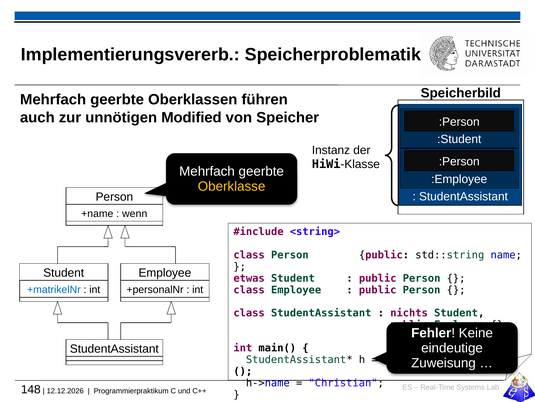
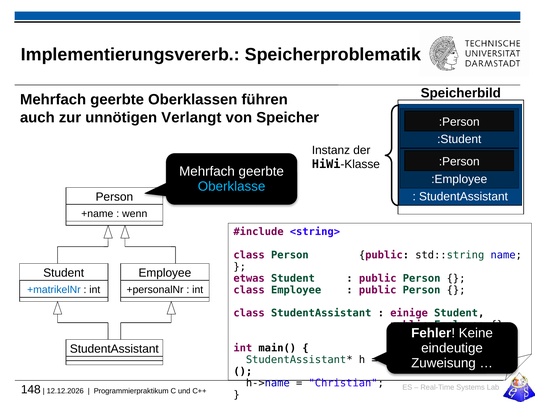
Modified: Modified -> Verlangt (191, 117)
Oberklasse colour: yellow -> light blue (232, 186)
nichts: nichts -> einige (409, 313)
